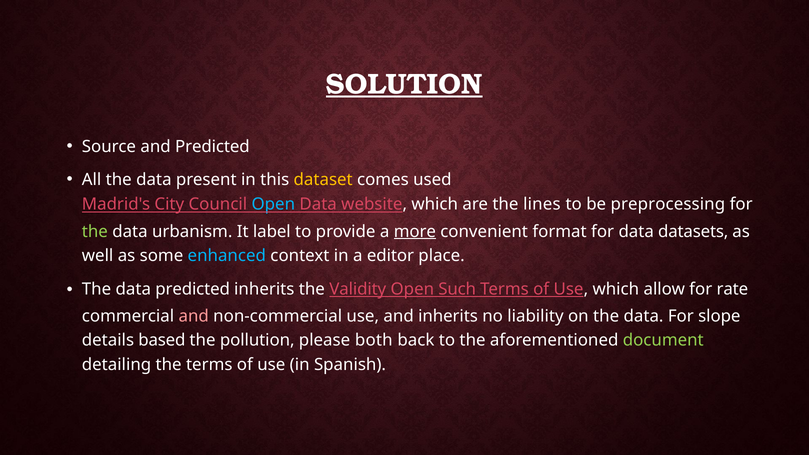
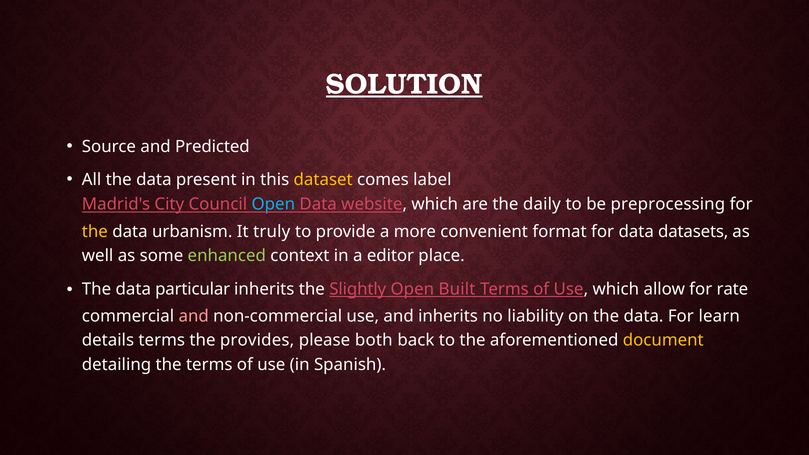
used: used -> label (432, 180)
lines: lines -> daily (542, 204)
the colour: light green -> yellow (95, 231)
label: label -> truly (272, 231)
more underline: present -> none (415, 231)
enhanced colour: light blue -> light green (227, 256)
data predicted: predicted -> particular (193, 289)
Validity: Validity -> Slightly (358, 289)
Such: Such -> Built (457, 289)
slope: slope -> learn (719, 316)
details based: based -> terms (162, 340)
pollution: pollution -> provides (257, 340)
document colour: light green -> yellow (663, 340)
